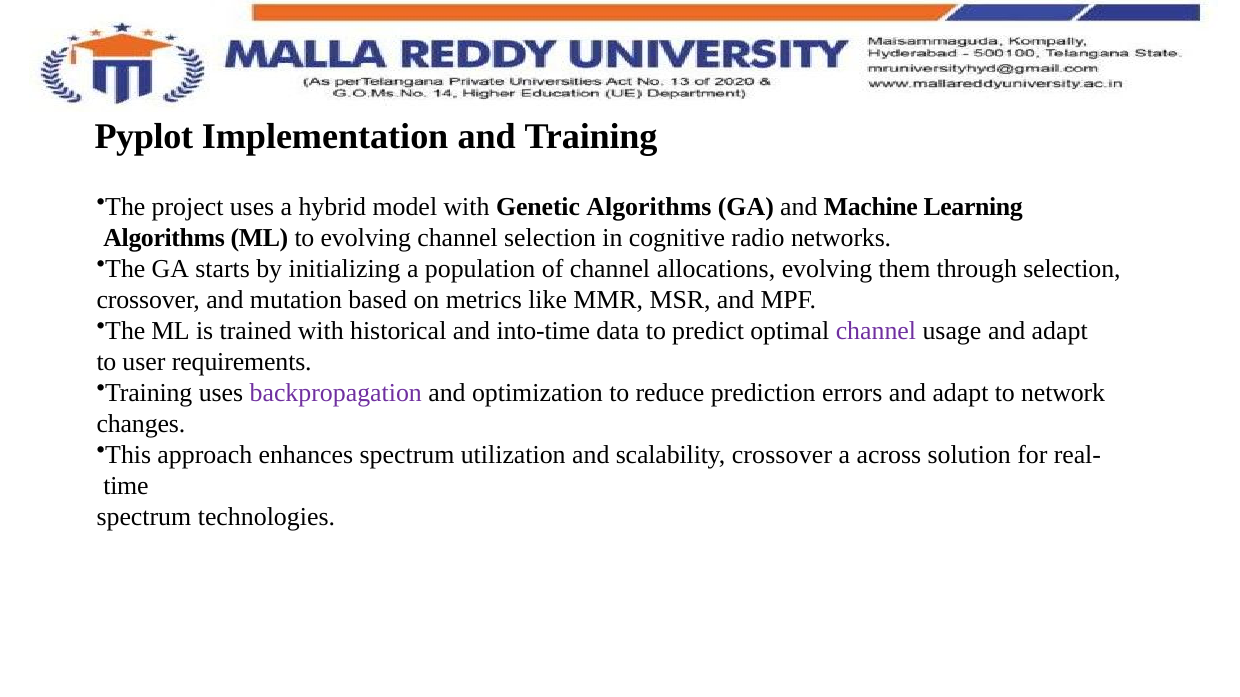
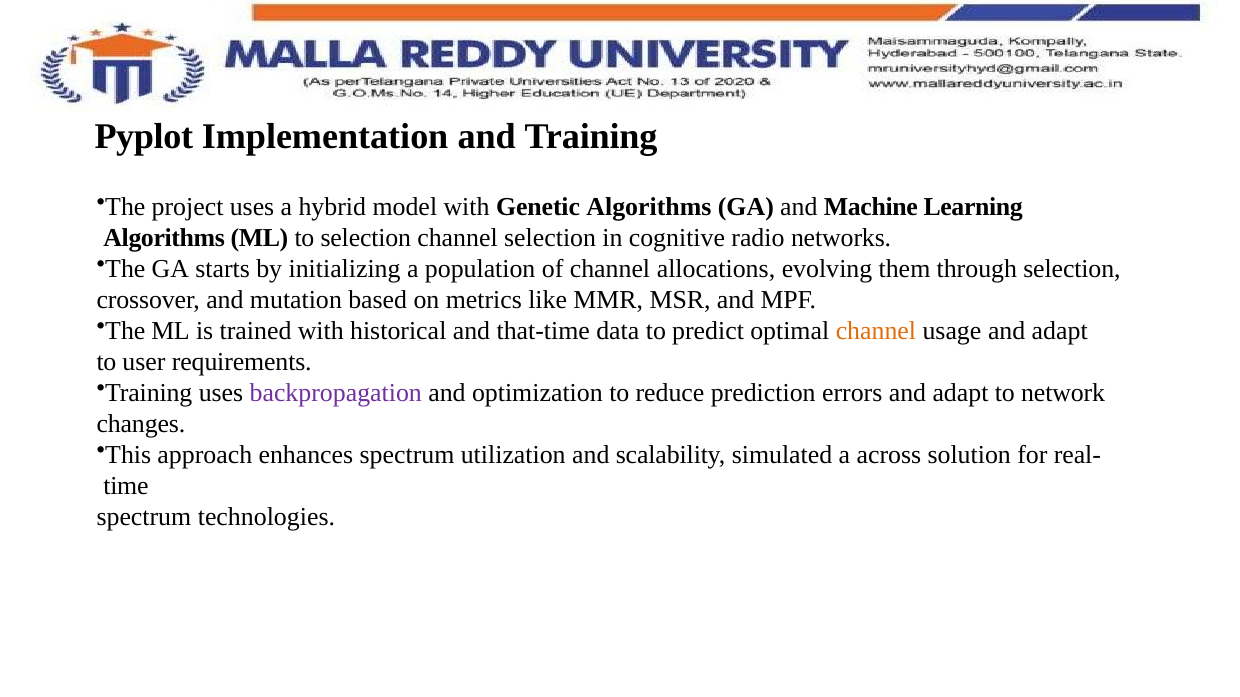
to evolving: evolving -> selection (366, 238)
into-time: into-time -> that-time (543, 331)
channel colour: purple -> orange (876, 331)
scalability crossover: crossover -> simulated (782, 455)
